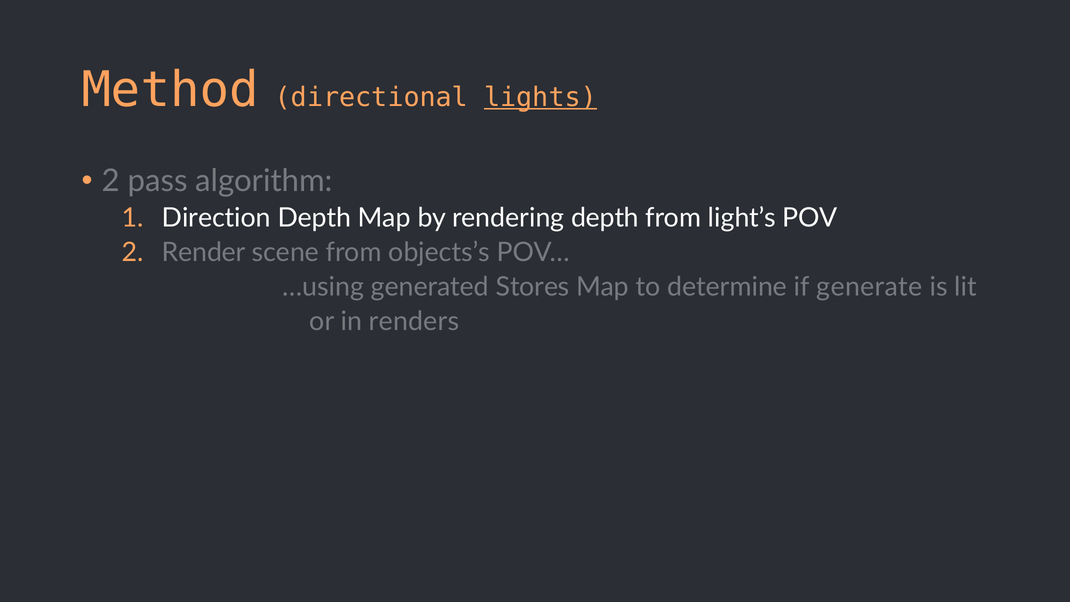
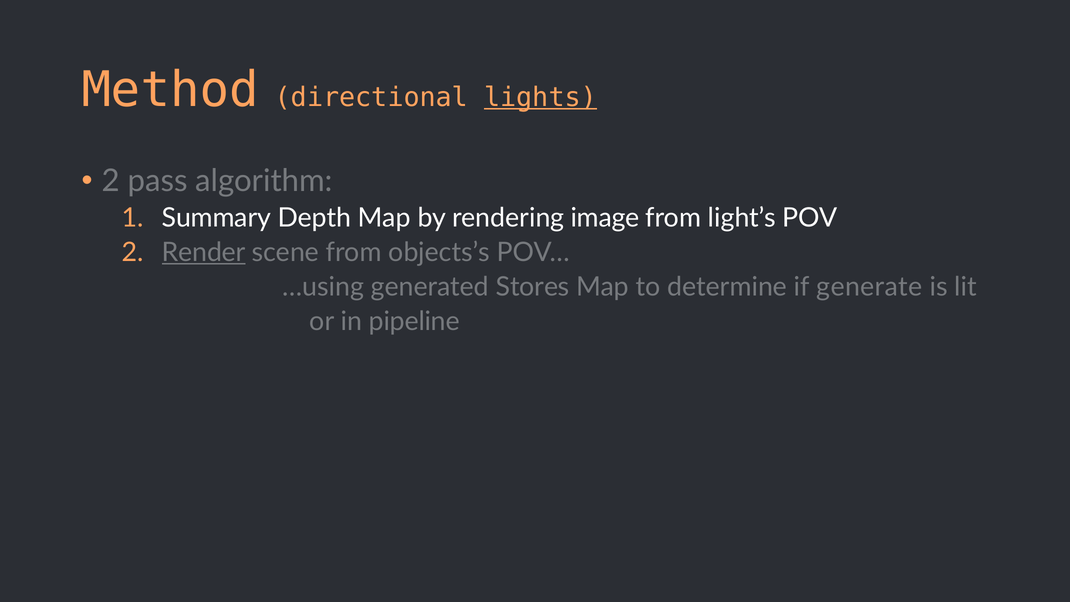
Direction: Direction -> Summary (216, 218)
rendering depth: depth -> image (605, 218)
Render underline: none -> present (204, 252)
renders: renders -> pipeline (414, 321)
